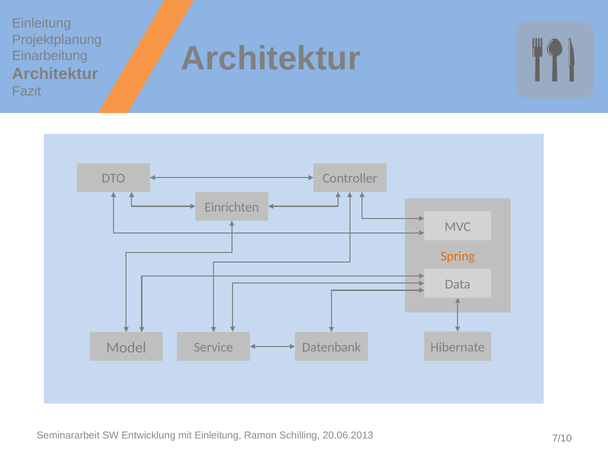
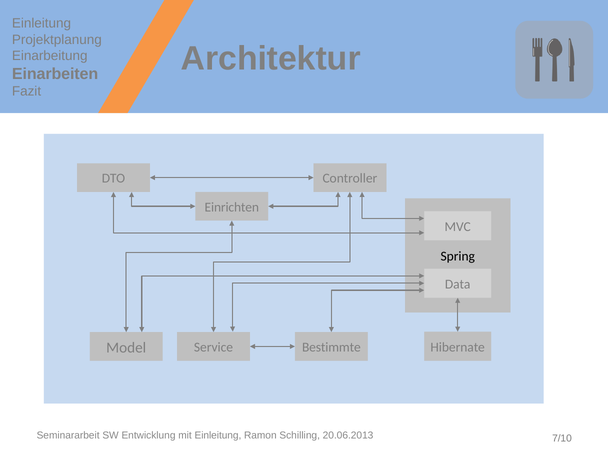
Architektur: Architektur -> Einarbeiten (55, 74)
Spring colour: orange -> black (458, 256)
Datenbank: Datenbank -> Bestimmte (331, 347)
